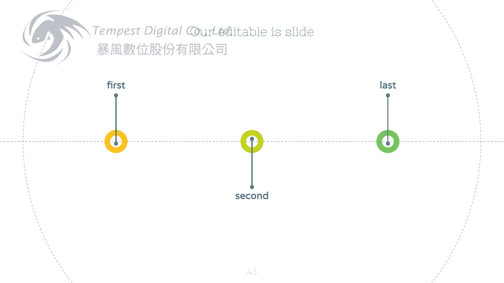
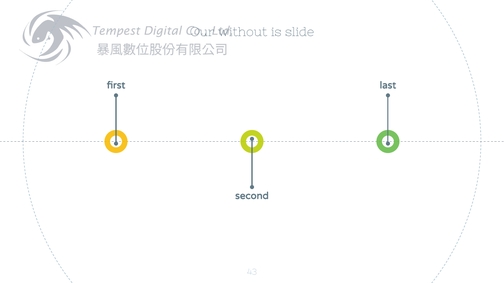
editable: editable -> without (243, 32)
